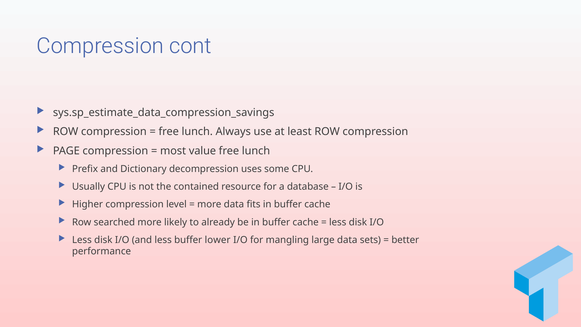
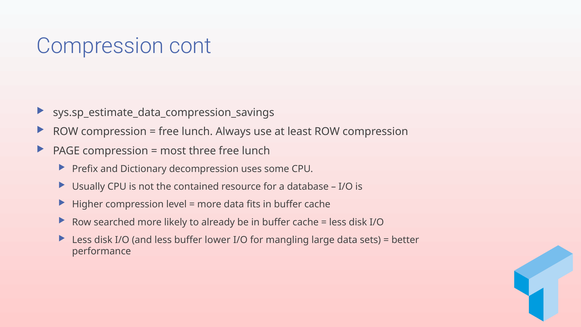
value: value -> three (202, 151)
